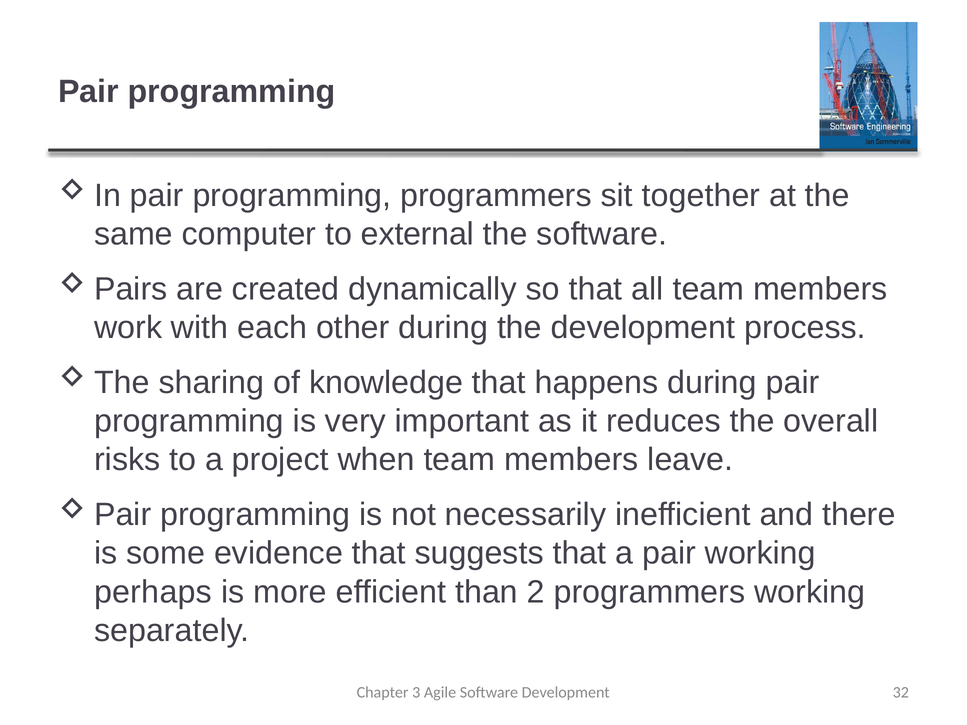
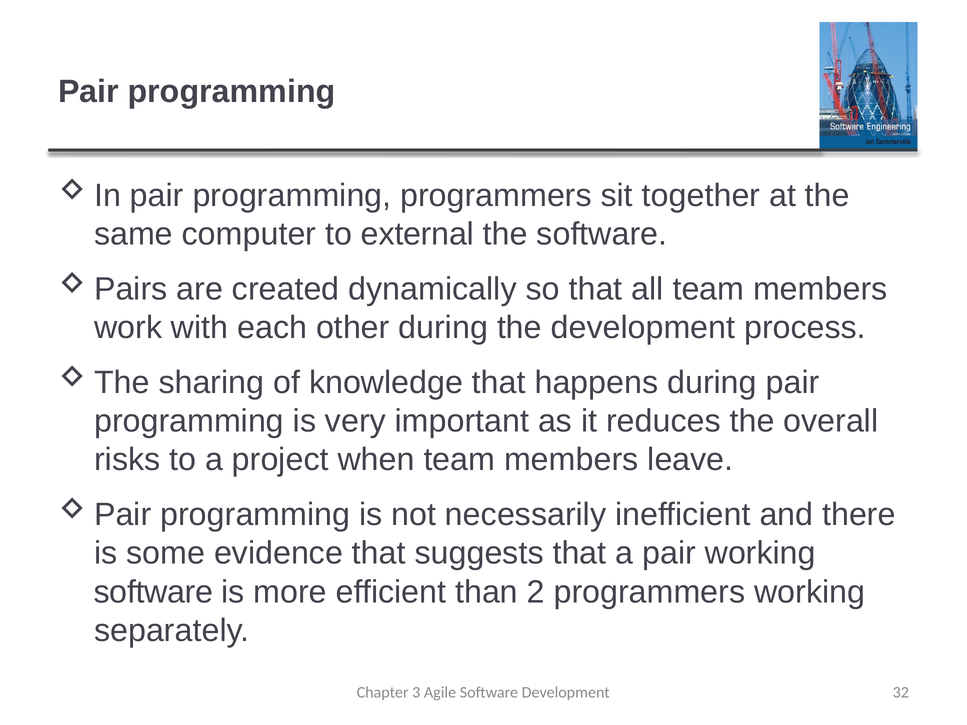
perhaps: perhaps -> software (153, 592)
